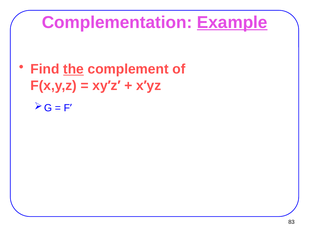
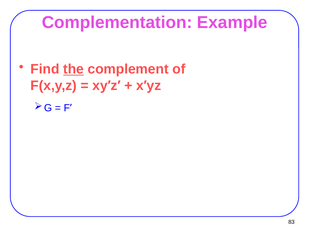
Example underline: present -> none (232, 22)
